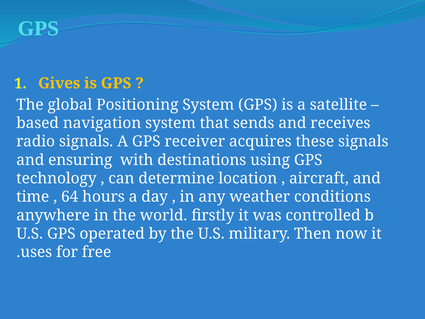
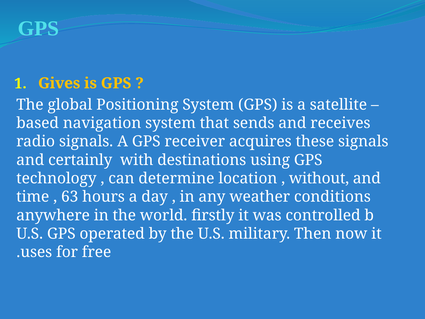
ensuring: ensuring -> certainly (80, 160)
aircraft: aircraft -> without (319, 178)
64: 64 -> 63 (70, 197)
